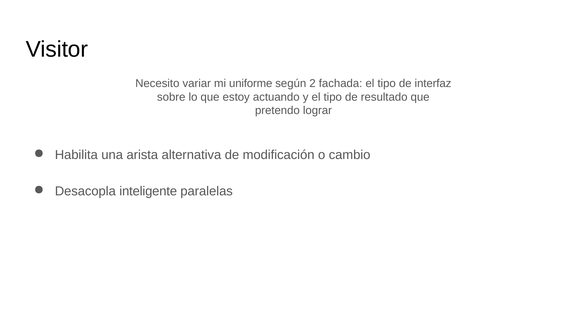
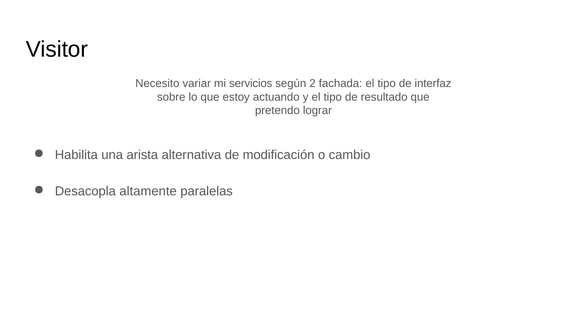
uniforme: uniforme -> servicios (251, 83)
inteligente: inteligente -> altamente (148, 191)
